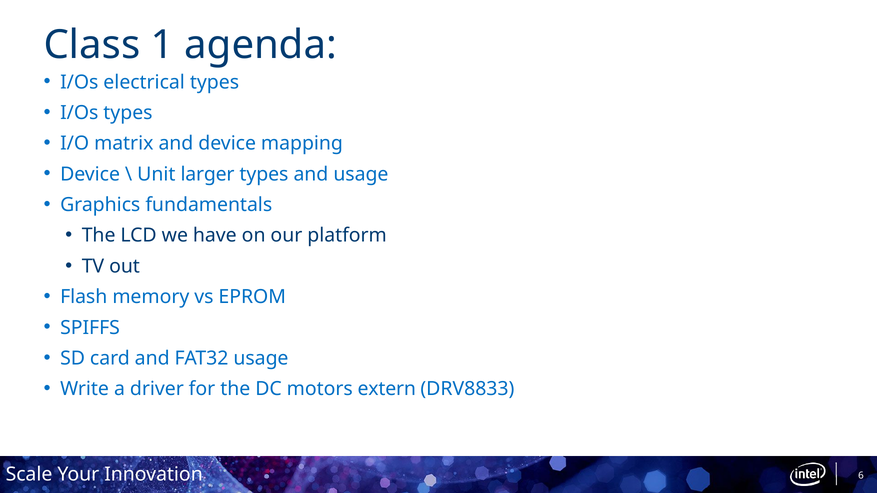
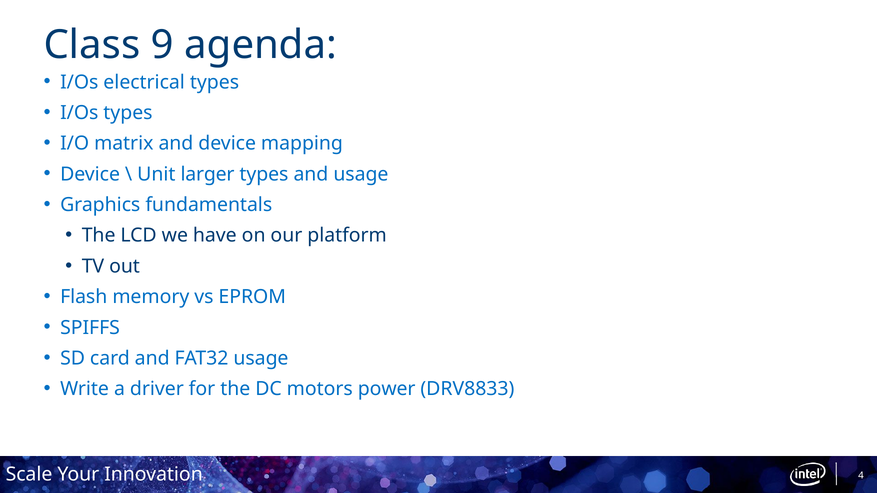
1: 1 -> 9 (162, 45)
extern: extern -> power (387, 389)
6: 6 -> 4 (861, 476)
